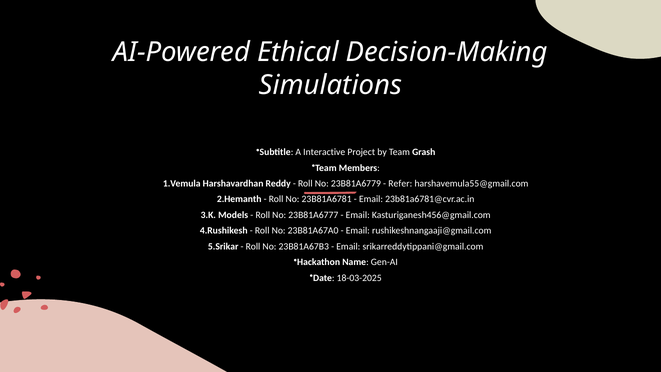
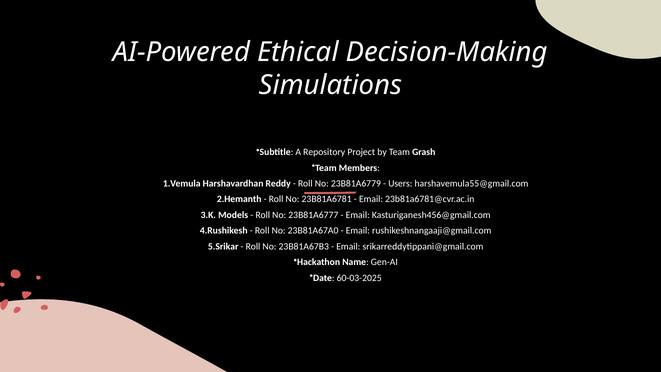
Interactive: Interactive -> Repository (324, 152)
Refer: Refer -> Users (400, 183)
18-03-2025: 18-03-2025 -> 60-03-2025 (359, 278)
